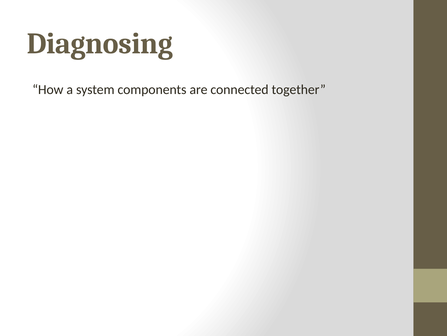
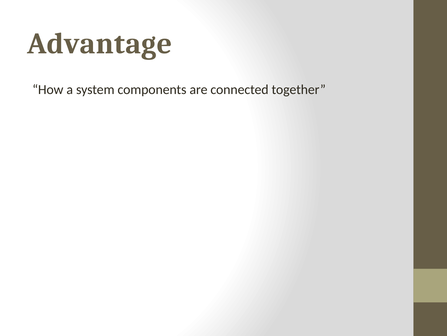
Diagnosing: Diagnosing -> Advantage (100, 43)
